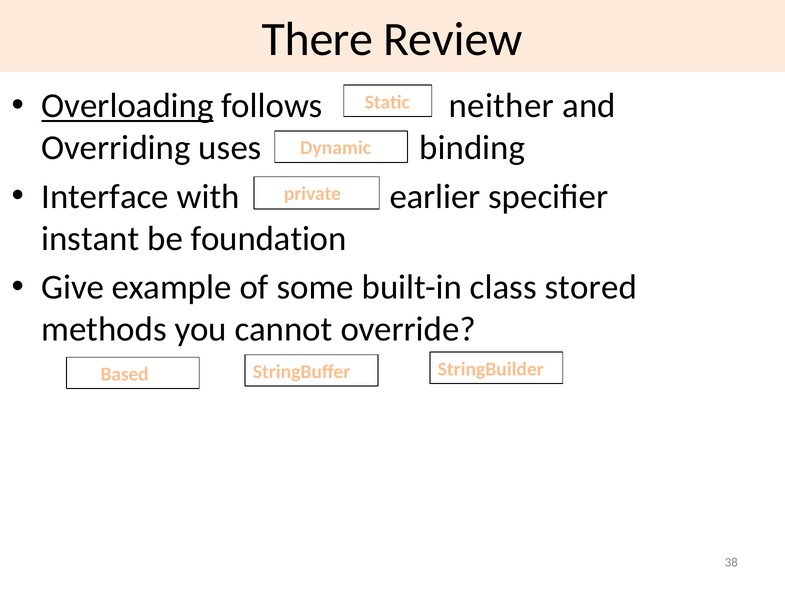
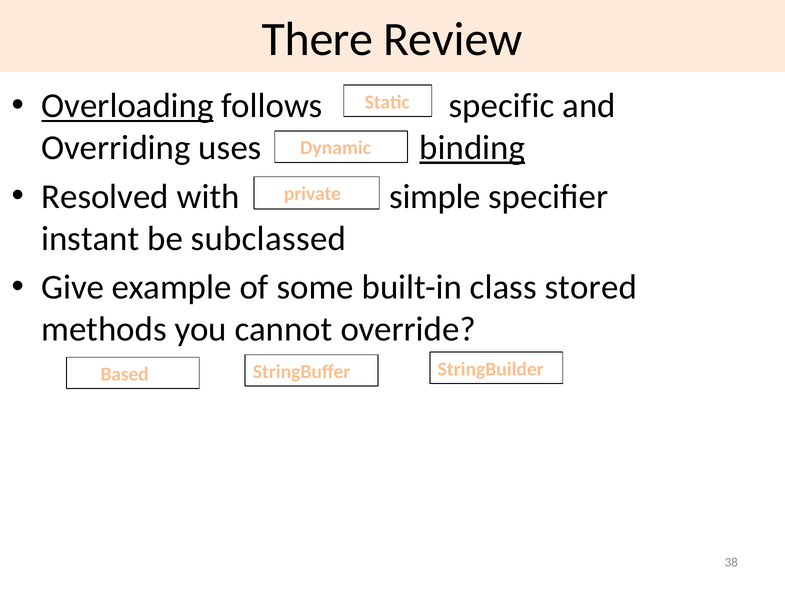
neither: neither -> specific (501, 106)
binding underline: none -> present (472, 148)
Interface: Interface -> Resolved (105, 197)
earlier: earlier -> simple (435, 197)
foundation: foundation -> subclassed (268, 238)
